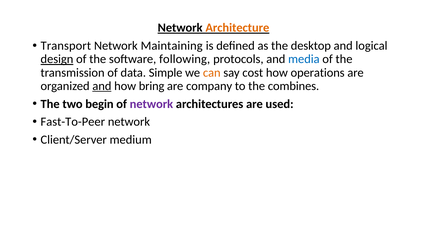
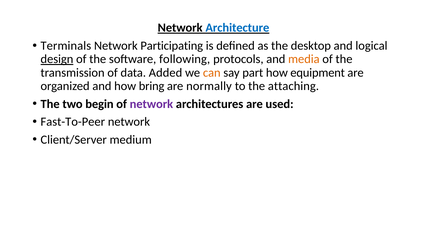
Architecture colour: orange -> blue (237, 28)
Transport: Transport -> Terminals (66, 46)
Maintaining: Maintaining -> Participating (172, 46)
media colour: blue -> orange (304, 59)
Simple: Simple -> Added (166, 73)
cost: cost -> part (253, 73)
operations: operations -> equipment (318, 73)
and underline: present -> none (102, 86)
company: company -> normally (209, 86)
combines: combines -> attaching (293, 86)
